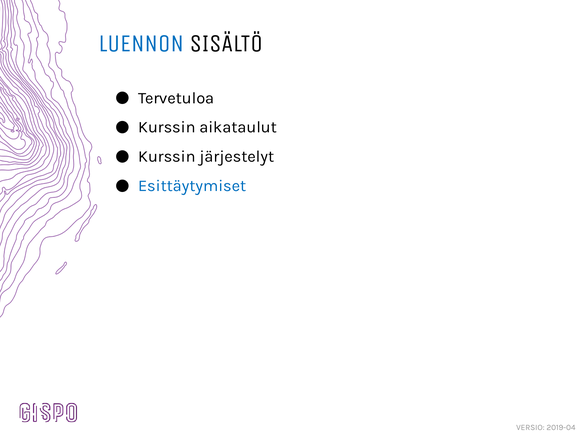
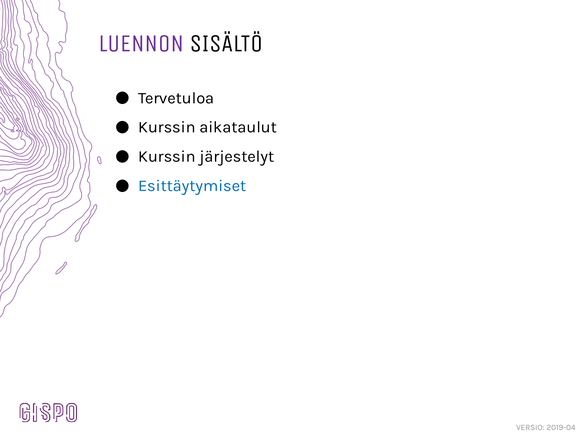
LUENNON colour: blue -> purple (141, 44)
